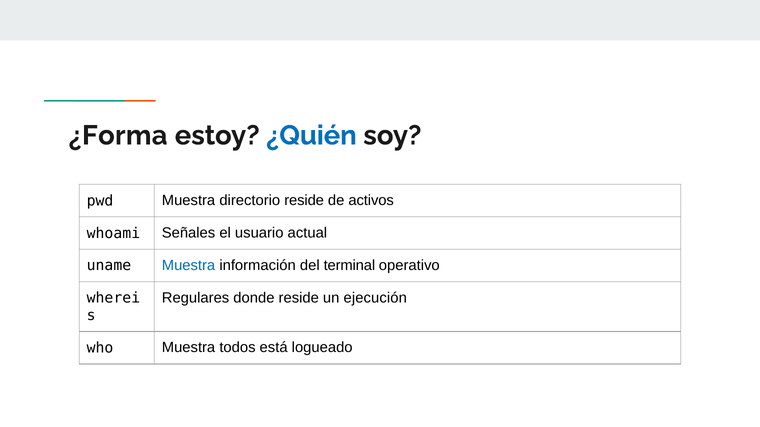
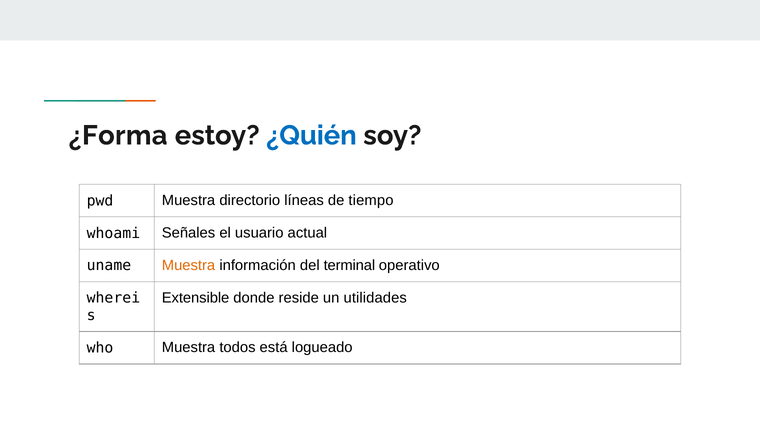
directorio reside: reside -> líneas (304, 201)
activos: activos -> tiempo (371, 201)
Muestra colour: blue -> orange (189, 266)
Regulares: Regulares -> Extensible (196, 298)
ejecución: ejecución -> utilidades (375, 298)
